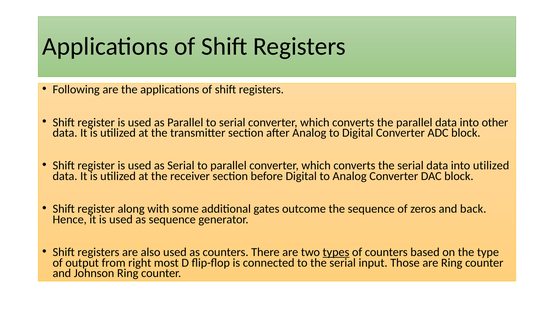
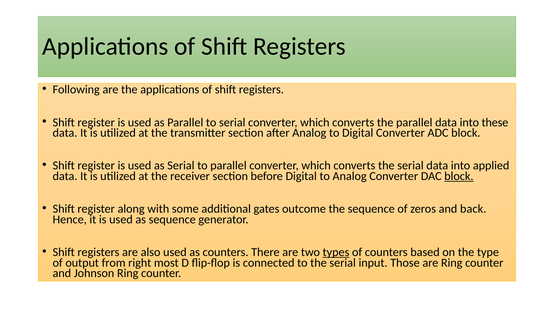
other: other -> these (495, 122)
into utilized: utilized -> applied (491, 165)
block underline: none -> present (459, 176)
